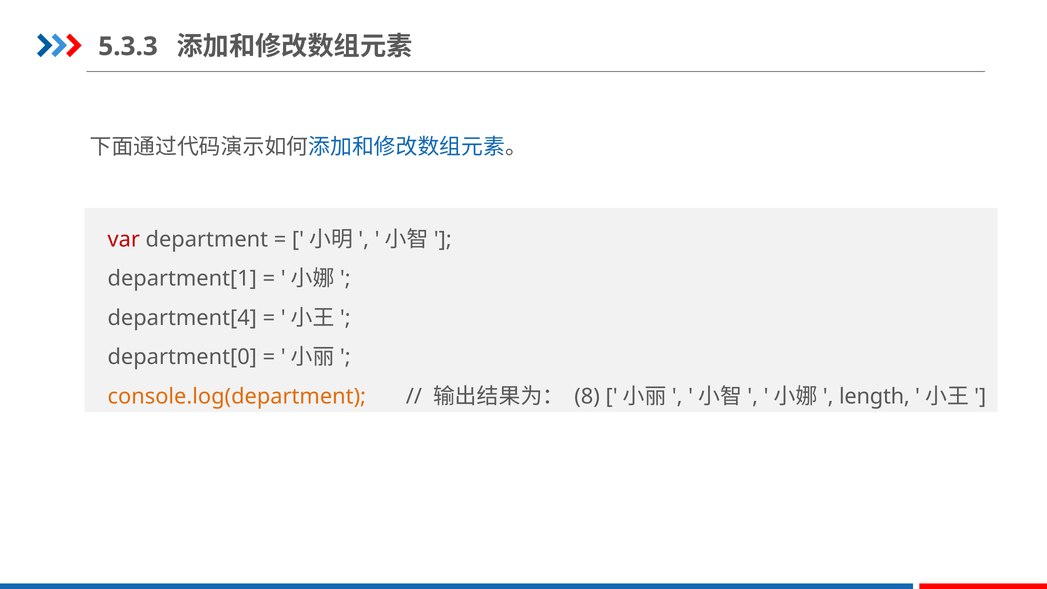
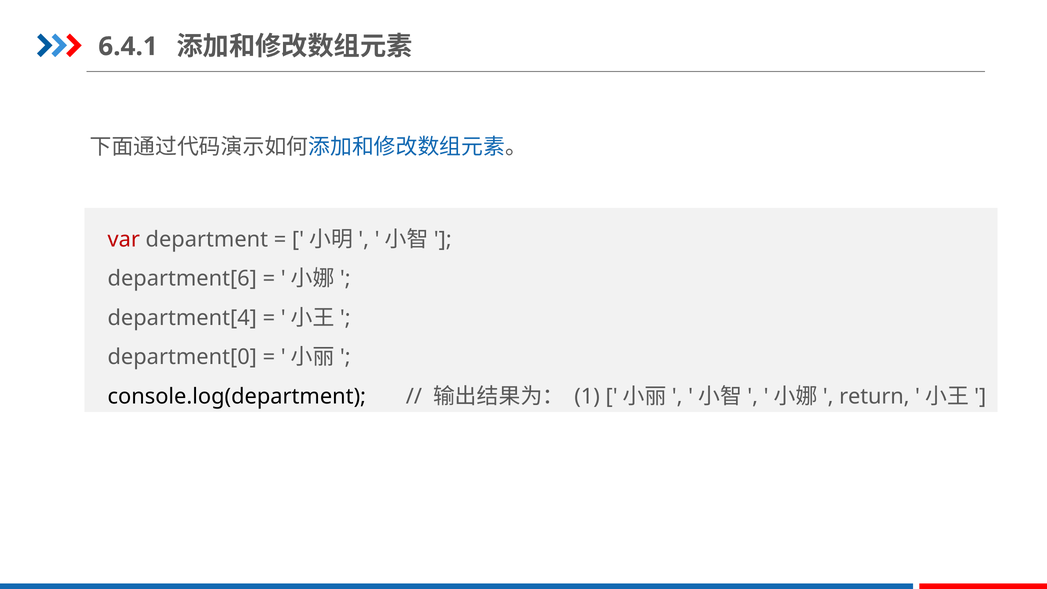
5.3.3: 5.3.3 -> 6.4.1 (128, 46)
department[1: department[1 -> department[6 (182, 279)
console.log(department colour: orange -> black (237, 397)
8: 8 -> 1 (587, 397)
length: length -> return (874, 397)
